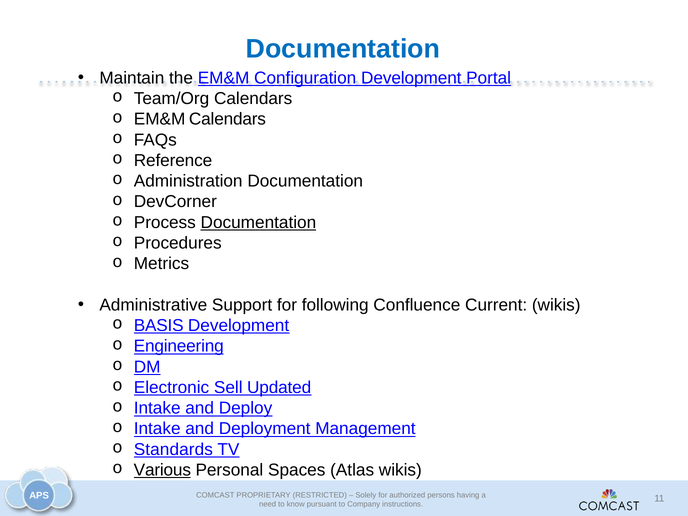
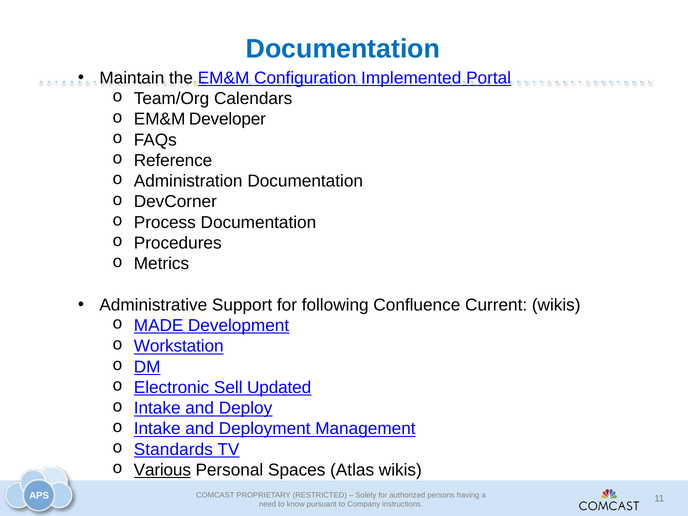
Configuration Development: Development -> Implemented (411, 78)
EM&M Calendars: Calendars -> Developer (227, 119)
Documentation underline: present -> none (258, 222)
BASIS: BASIS -> MADE (159, 326)
Engineering: Engineering -> Workstation (179, 346)
